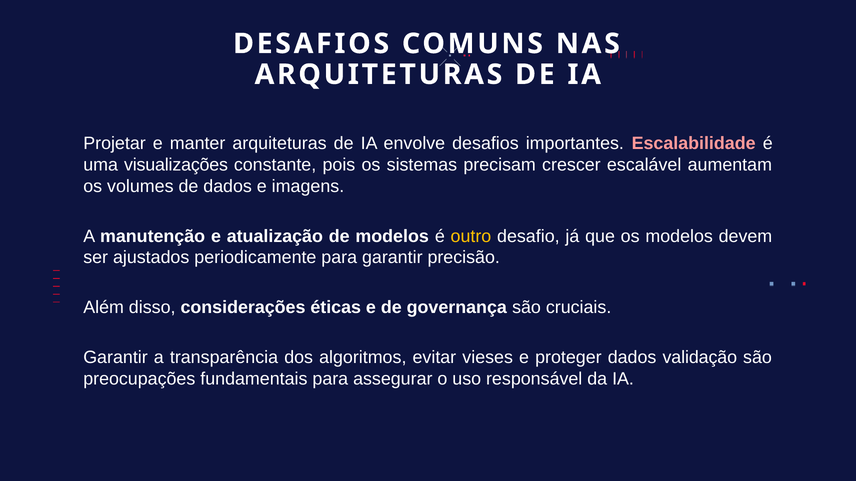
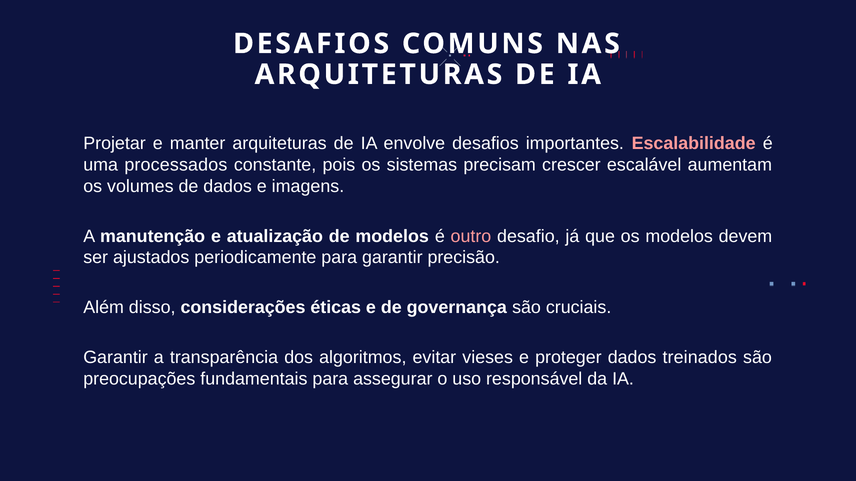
visualizações: visualizações -> processados (176, 165)
outro colour: yellow -> pink (471, 236)
validação: validação -> treinados (700, 358)
